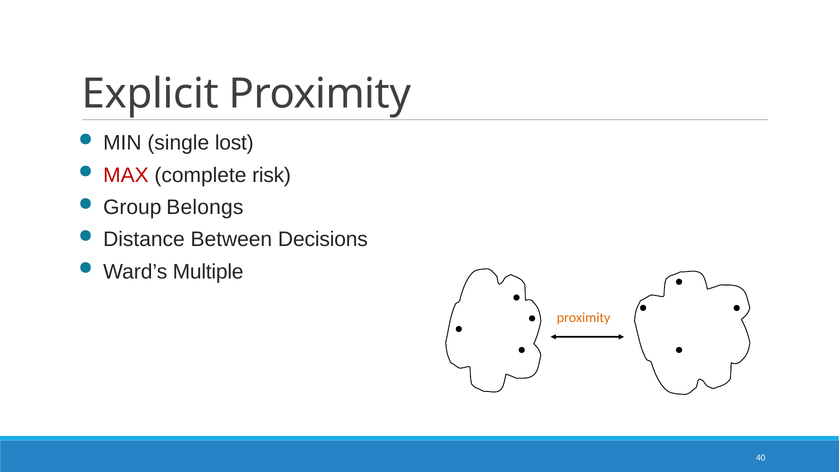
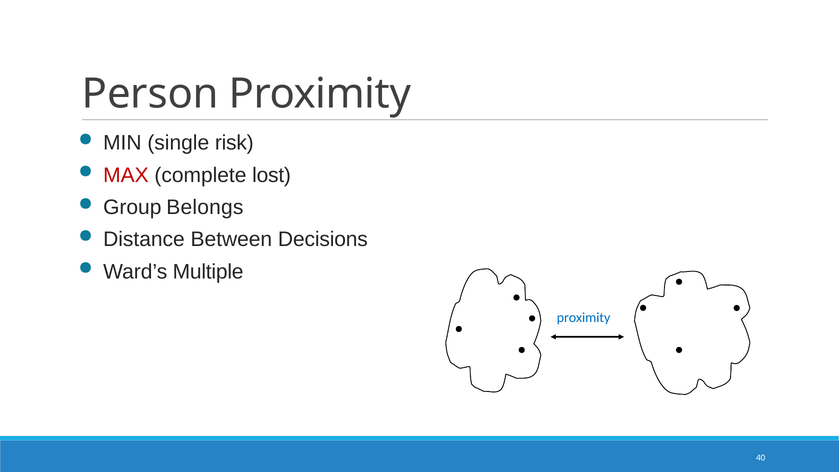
Explicit: Explicit -> Person (150, 94)
lost: lost -> risk (234, 143)
risk: risk -> lost (272, 175)
proximity colour: orange -> blue (584, 318)
